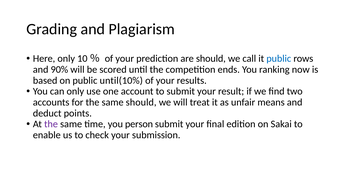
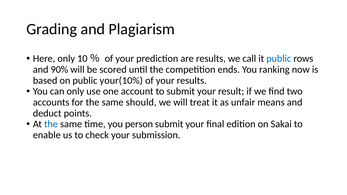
are should: should -> results (211, 59)
until(10%: until(10% -> your(10% (121, 81)
the colour: purple -> blue (51, 124)
